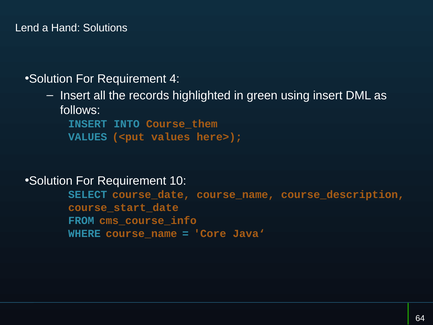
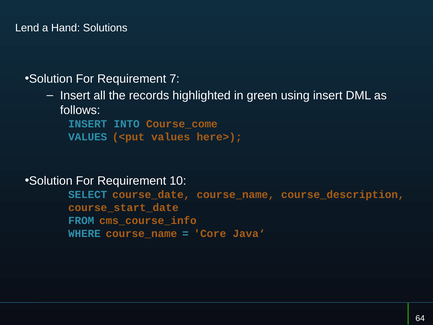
4: 4 -> 7 (175, 79)
Course_them: Course_them -> Course_come (182, 124)
